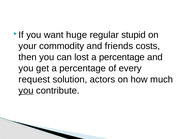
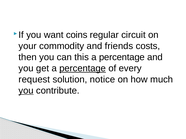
huge: huge -> coins (77, 35)
stupid: stupid -> circuit (133, 35)
lost: lost -> this (82, 57)
percentage underline: none -> present (83, 69)
actors: actors -> notice (102, 80)
